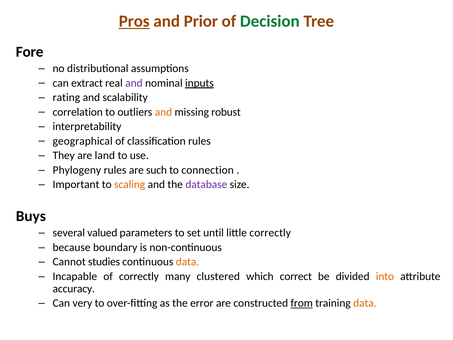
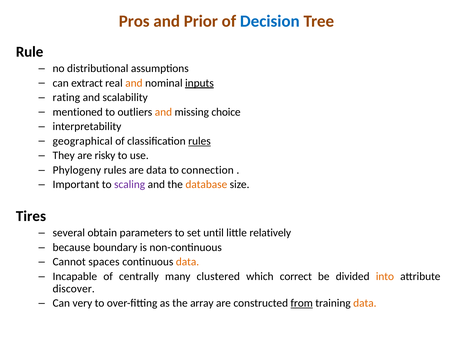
Pros underline: present -> none (134, 21)
Decision colour: green -> blue (270, 21)
Fore: Fore -> Rule (30, 52)
and colour: purple -> orange (134, 83)
correlation: correlation -> mentioned (78, 112)
robust: robust -> choice (226, 112)
rules underline: none -> present (199, 141)
land: land -> risky (105, 155)
are such: such -> data (157, 170)
scaling colour: orange -> purple (130, 184)
database colour: purple -> orange (206, 184)
Buys: Buys -> Tires (31, 216)
valued: valued -> obtain (102, 233)
little correctly: correctly -> relatively (270, 233)
studies: studies -> spaces (104, 262)
of correctly: correctly -> centrally (139, 276)
accuracy: accuracy -> discover (74, 288)
error: error -> array (202, 303)
